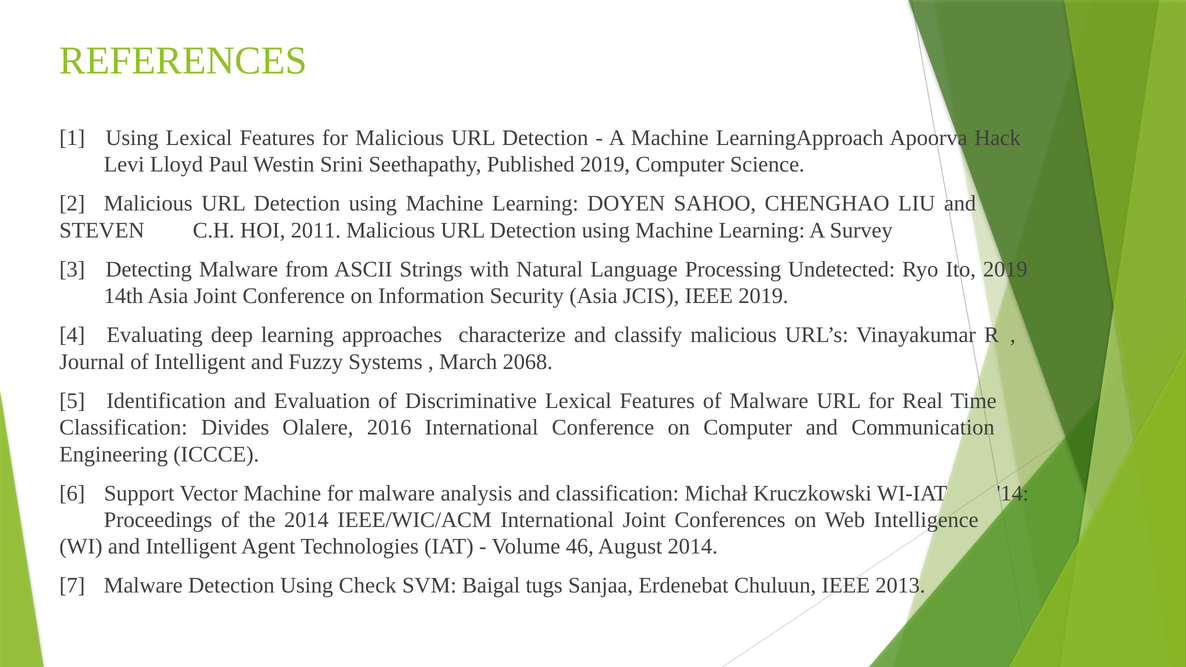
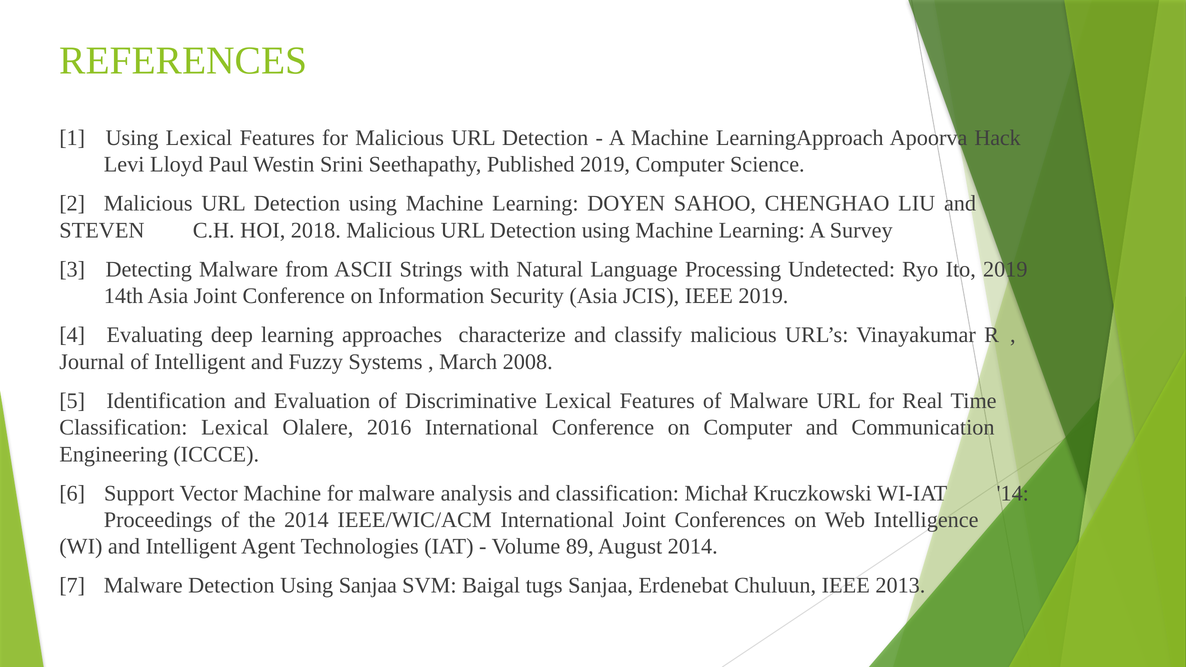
2011: 2011 -> 2018 (316, 230)
2068: 2068 -> 2008 (528, 362)
Classification Divides: Divides -> Lexical (235, 428)
46: 46 -> 89 (580, 547)
Using Check: Check -> Sanjaa (368, 586)
